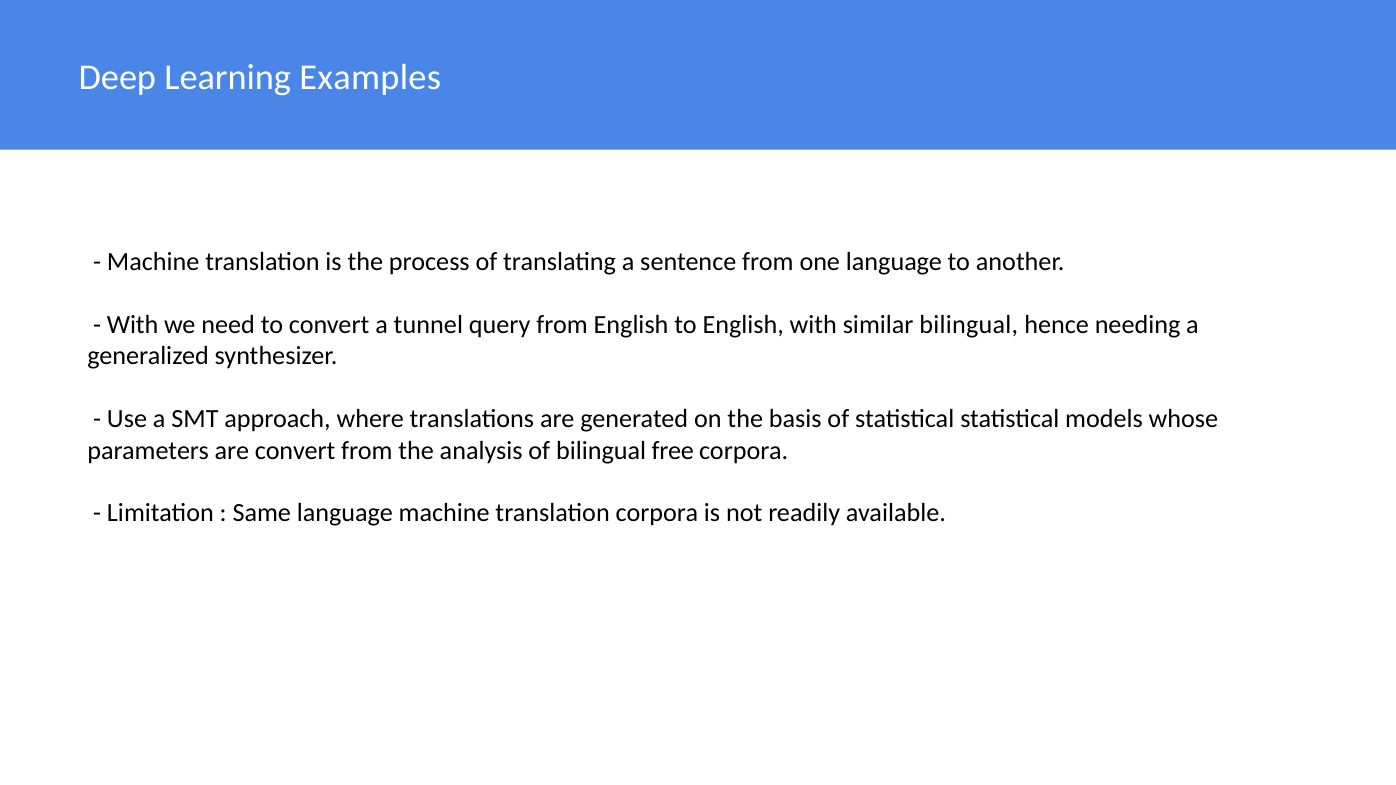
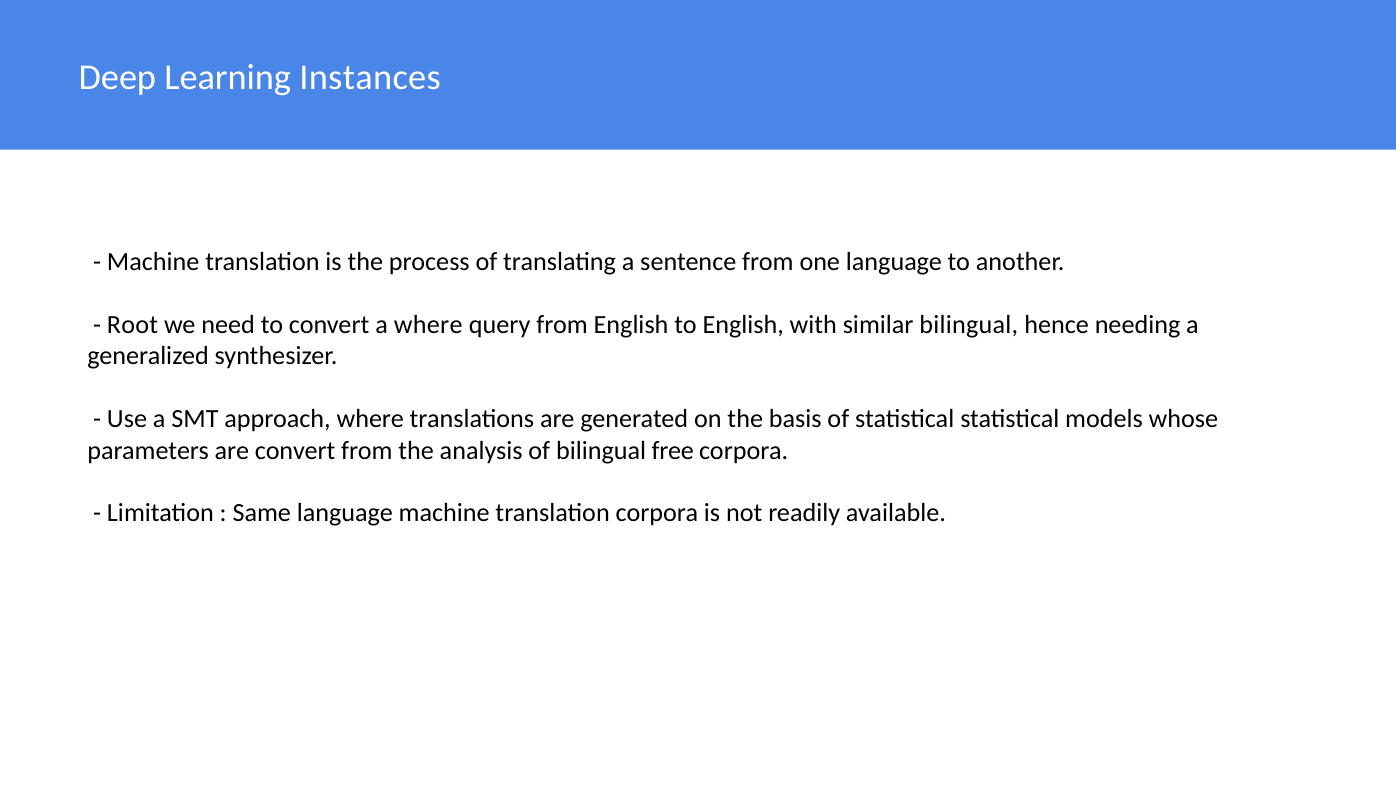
Examples: Examples -> Instances (370, 77)
With: With -> Root (132, 325)
a tunnel: tunnel -> where (428, 325)
